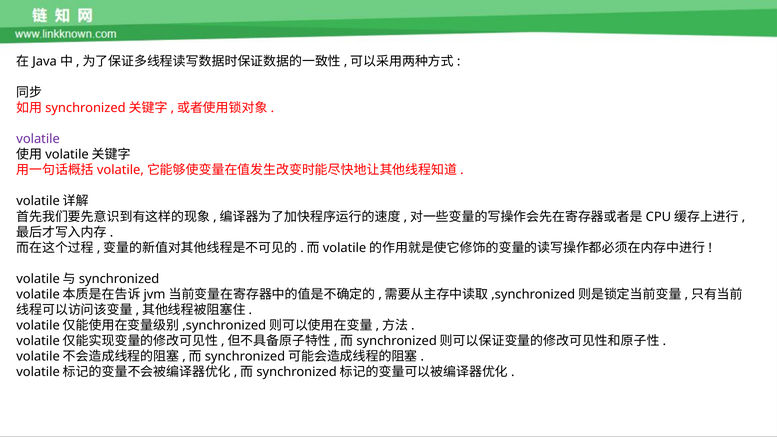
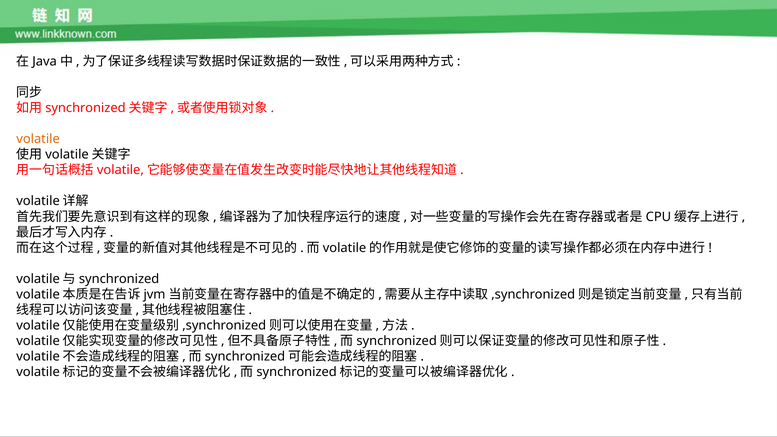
volatile colour: purple -> orange (38, 139)
